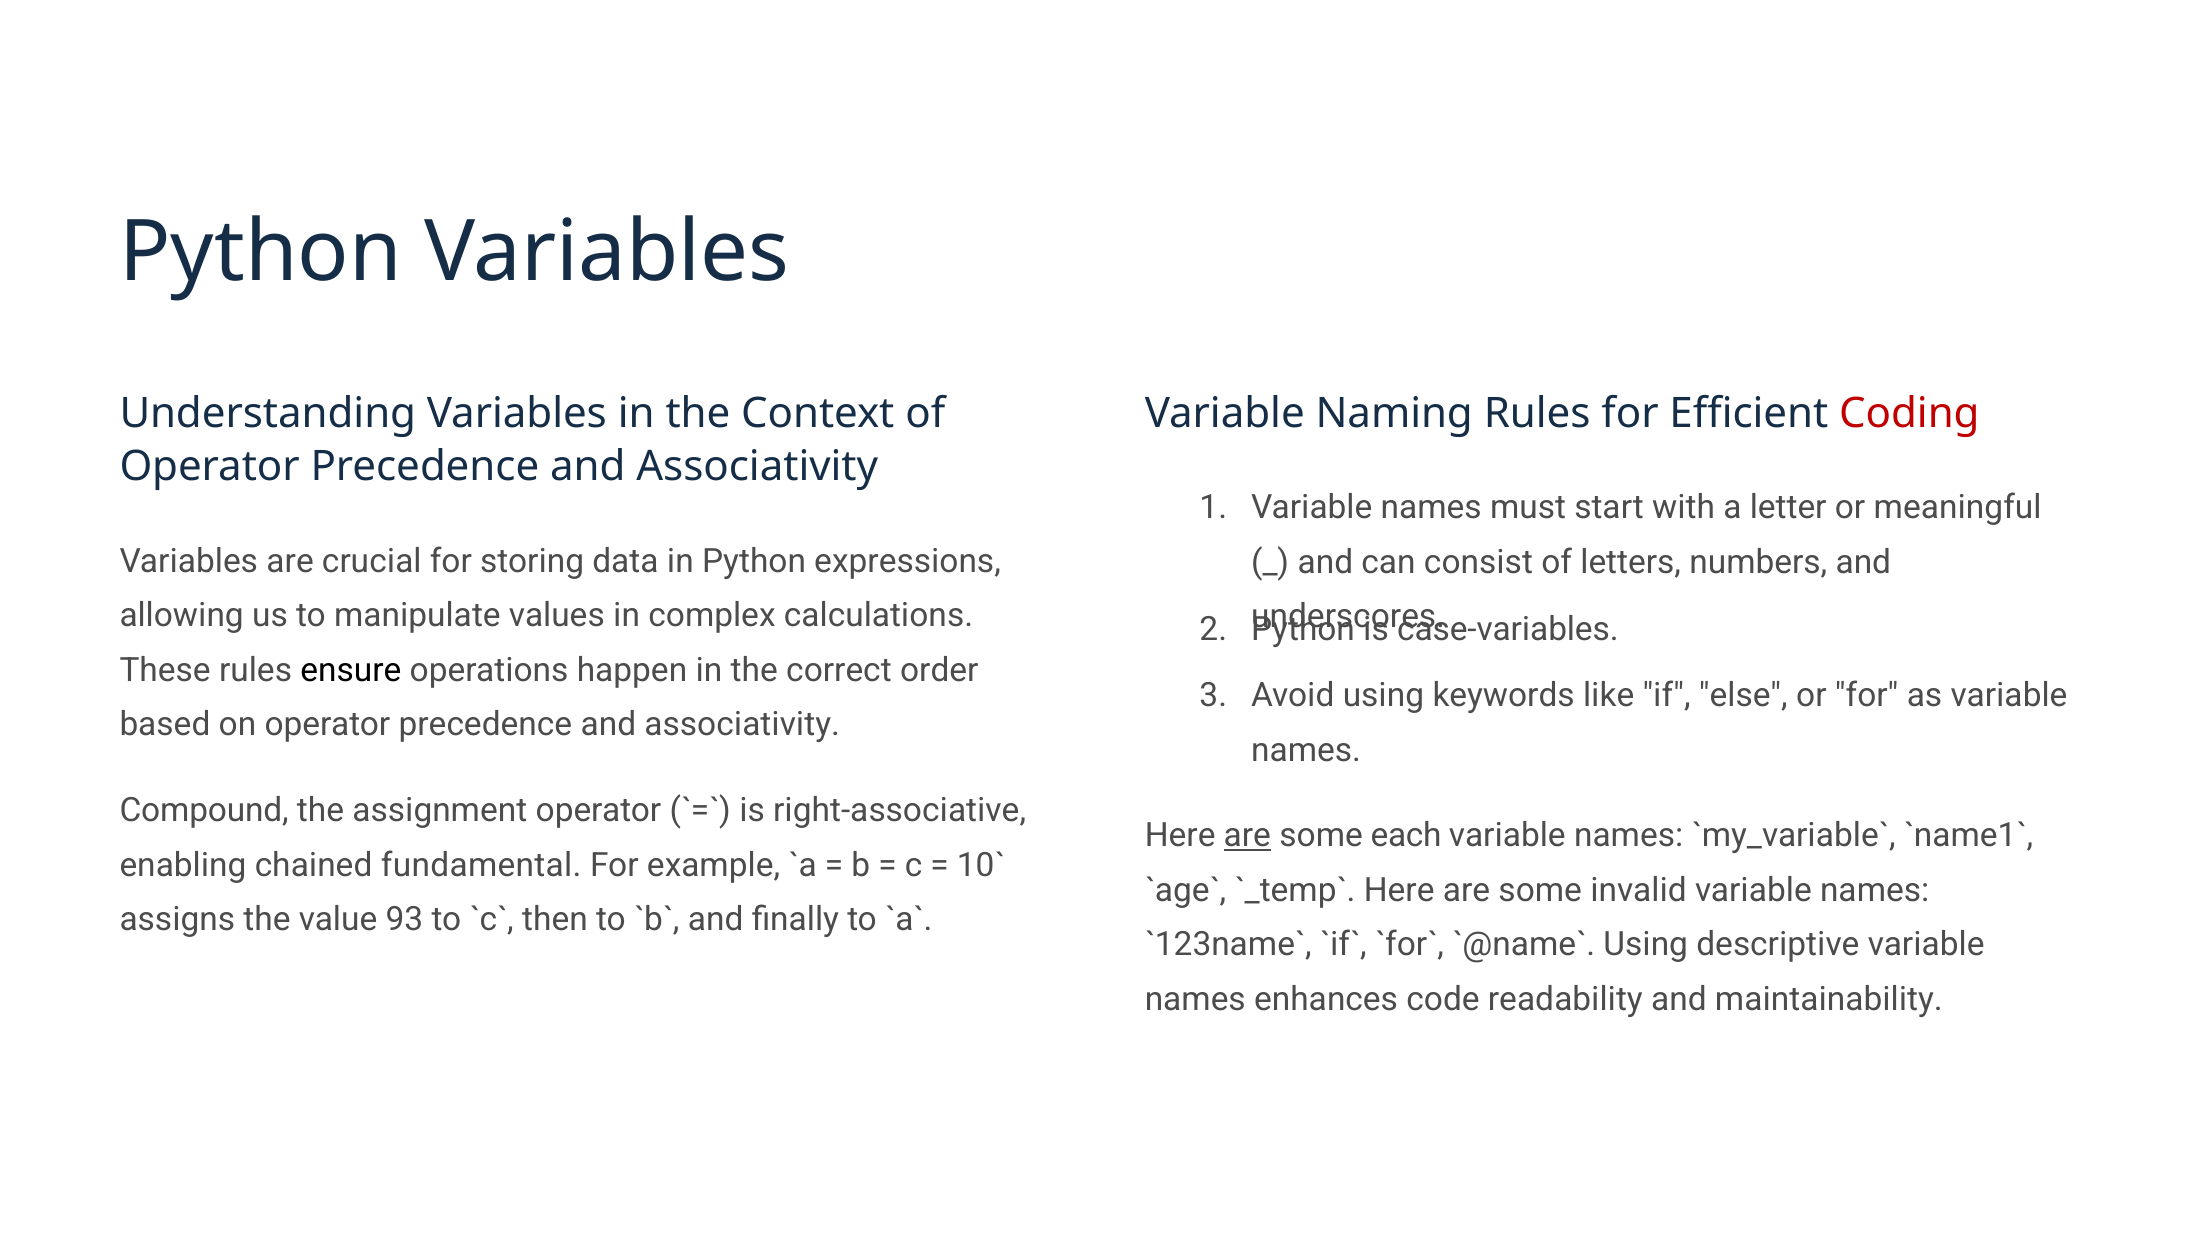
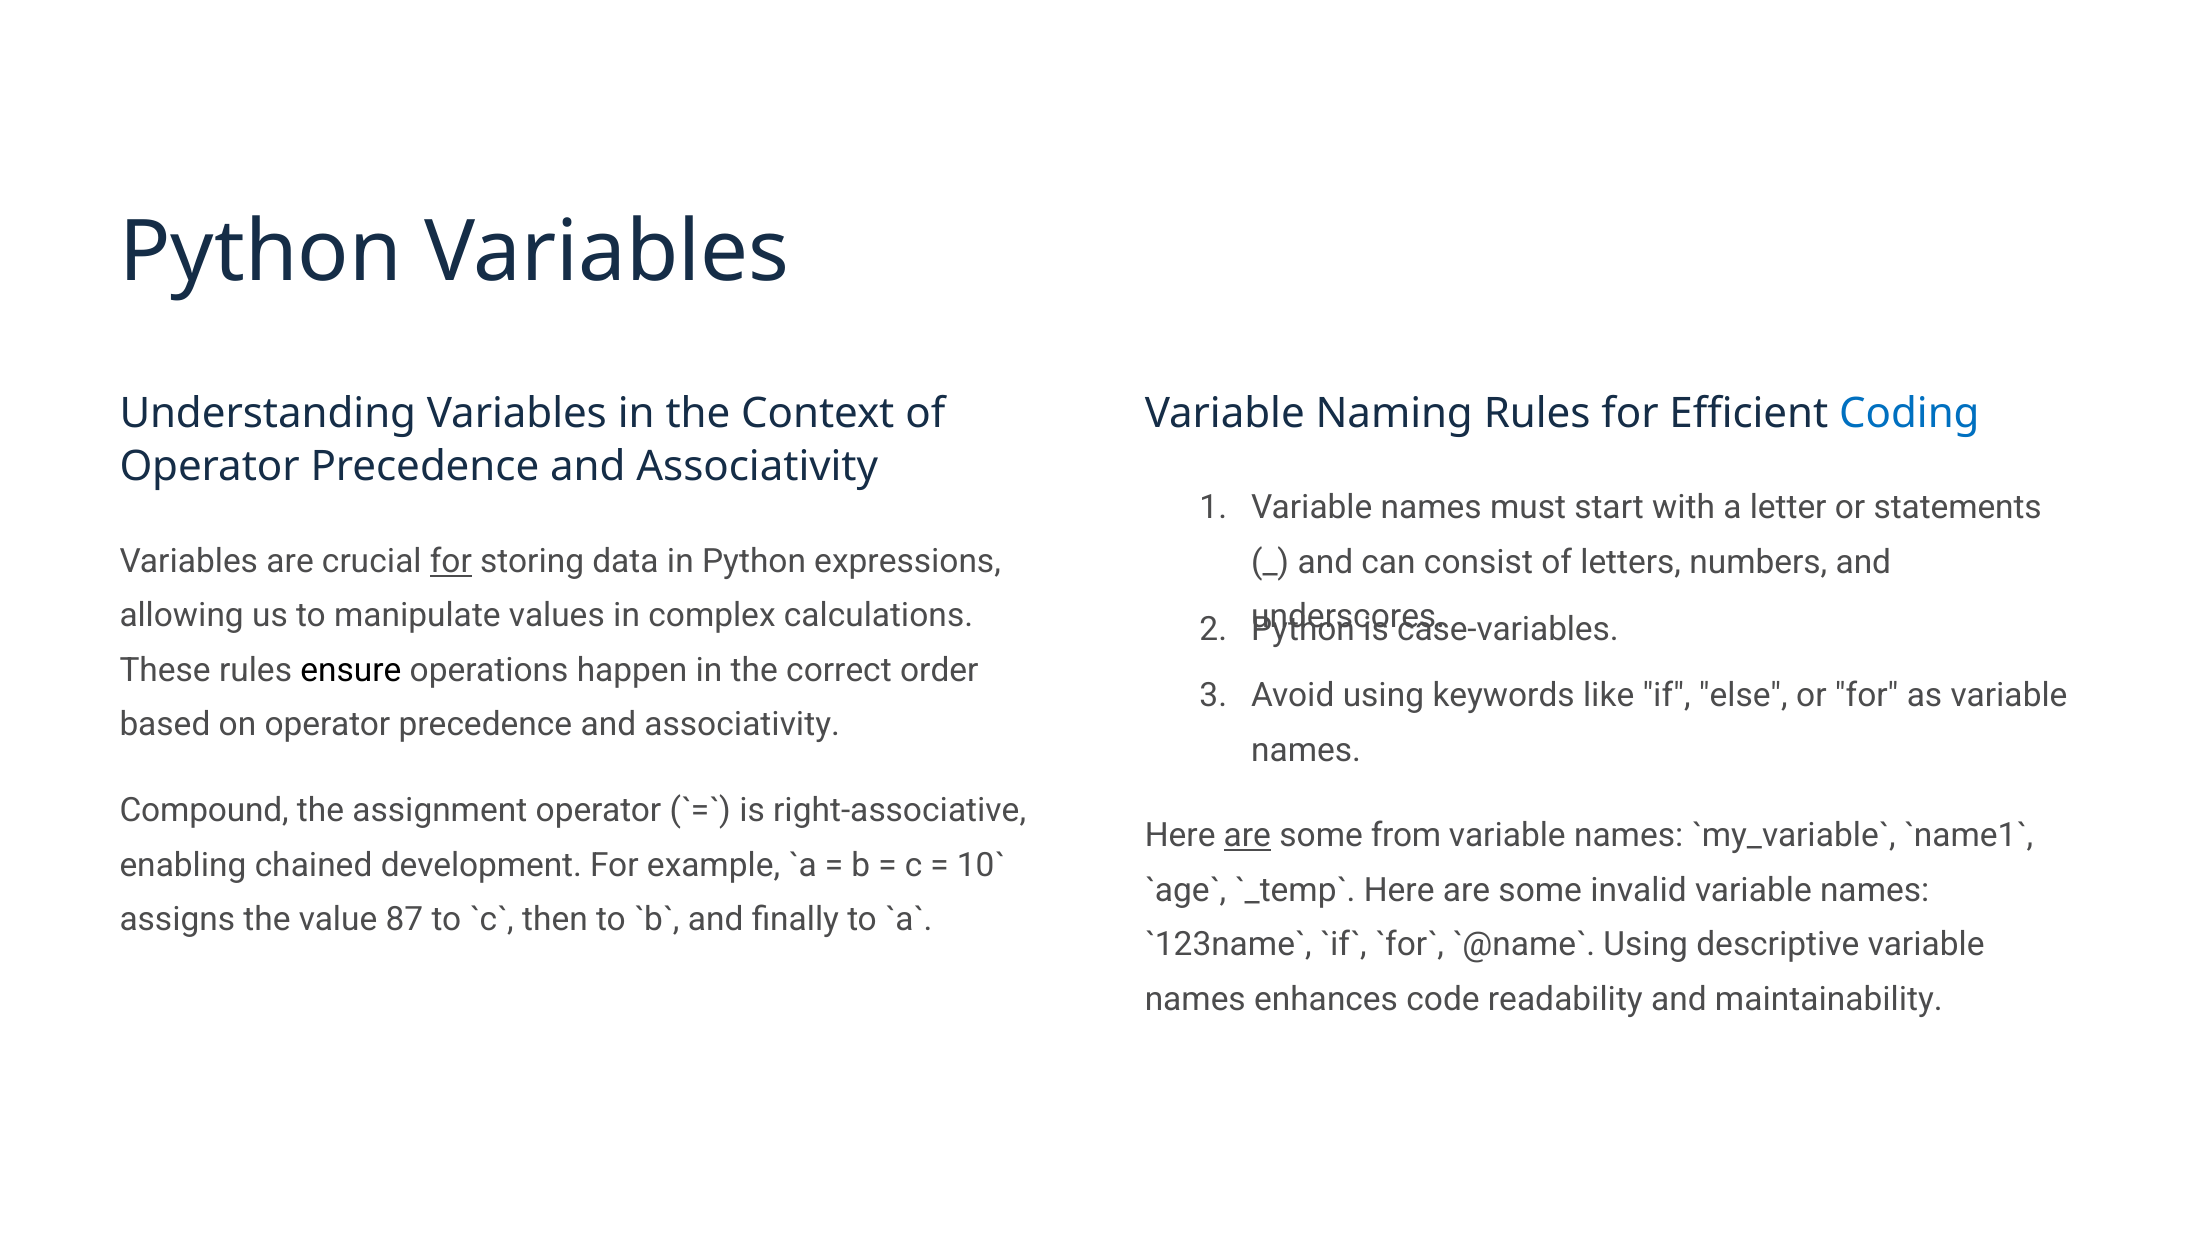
Coding colour: red -> blue (1909, 414)
meaningful: meaningful -> statements (1958, 508)
for underline: none -> present (451, 561)
each: each -> from (1406, 836)
fundamental: fundamental -> development (481, 865)
93: 93 -> 87 (404, 920)
